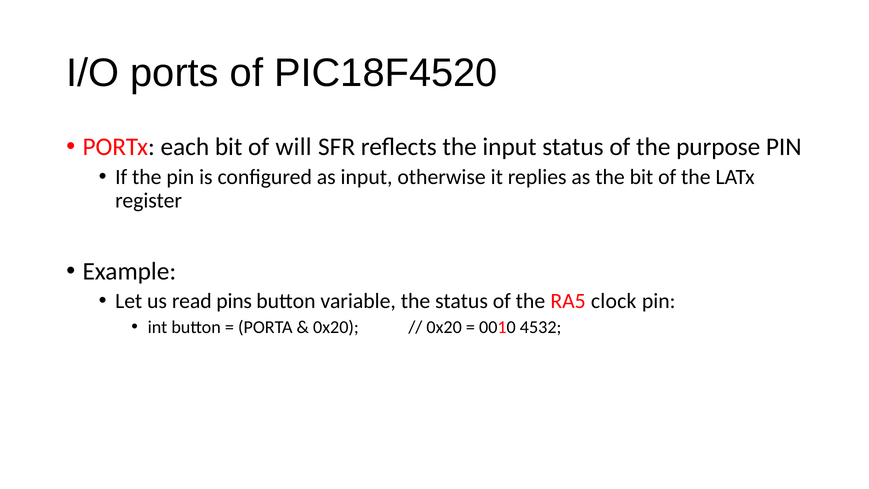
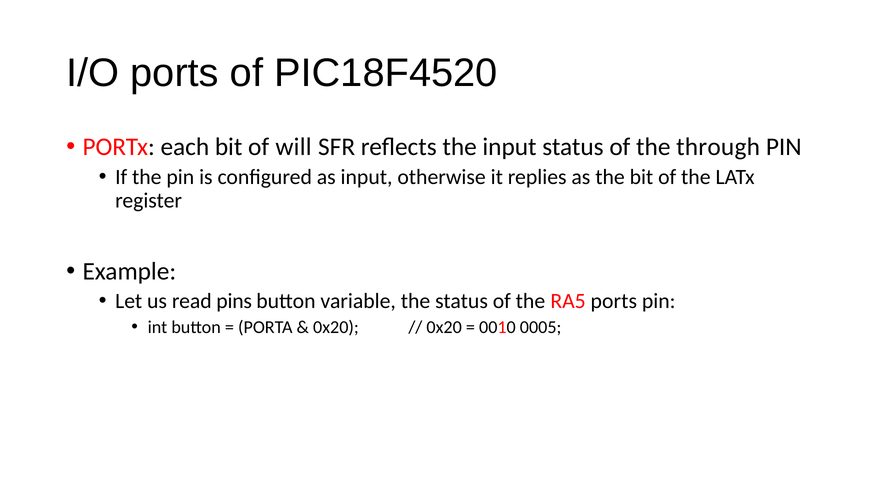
purpose: purpose -> through (718, 147)
RA5 clock: clock -> ports (614, 301)
4532: 4532 -> 0005 (541, 327)
